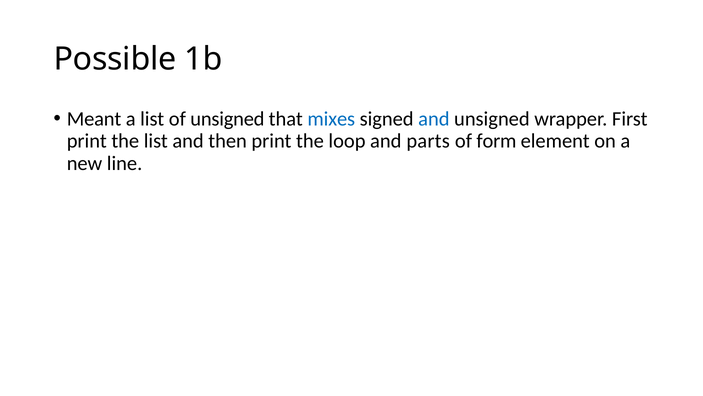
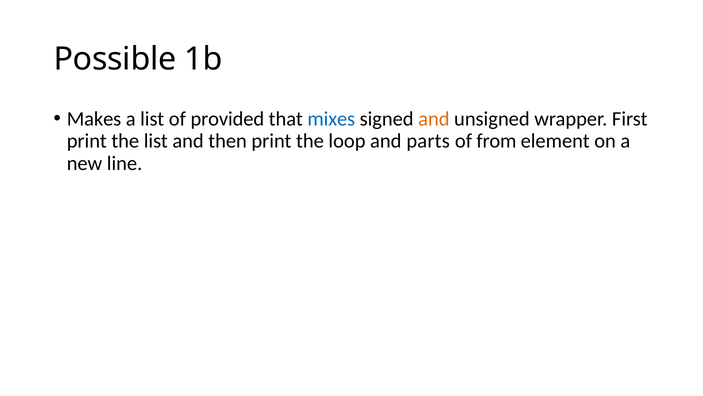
Meant: Meant -> Makes (94, 119)
of unsigned: unsigned -> provided (227, 119)
and colour: blue -> orange (434, 119)
form: form -> from (496, 141)
